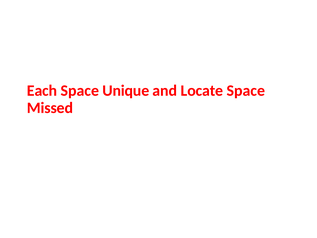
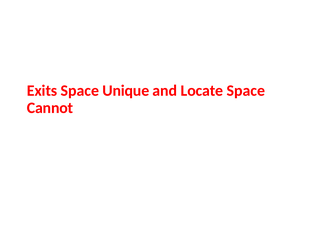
Each: Each -> Exits (42, 91)
Missed: Missed -> Cannot (50, 108)
